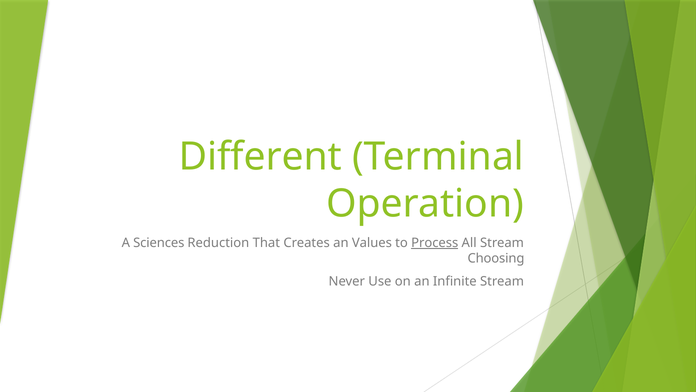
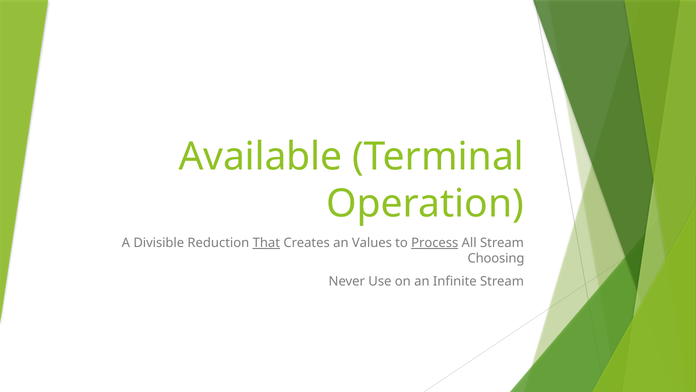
Different: Different -> Available (260, 156)
Sciences: Sciences -> Divisible (159, 243)
That underline: none -> present (266, 243)
